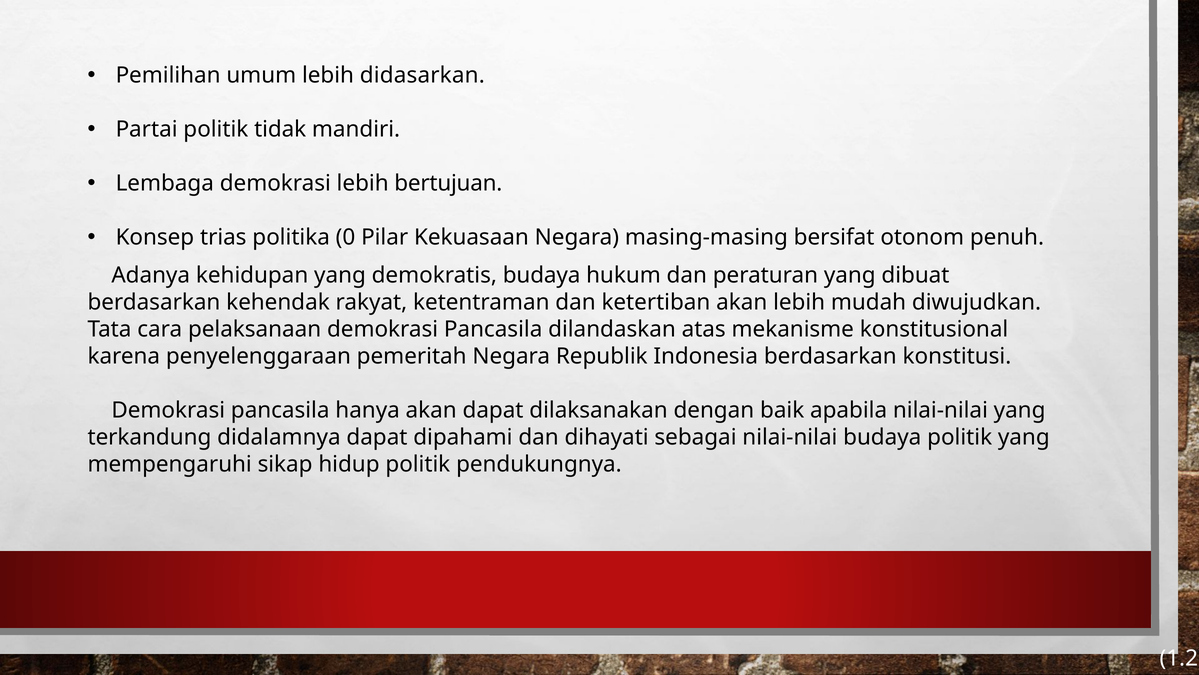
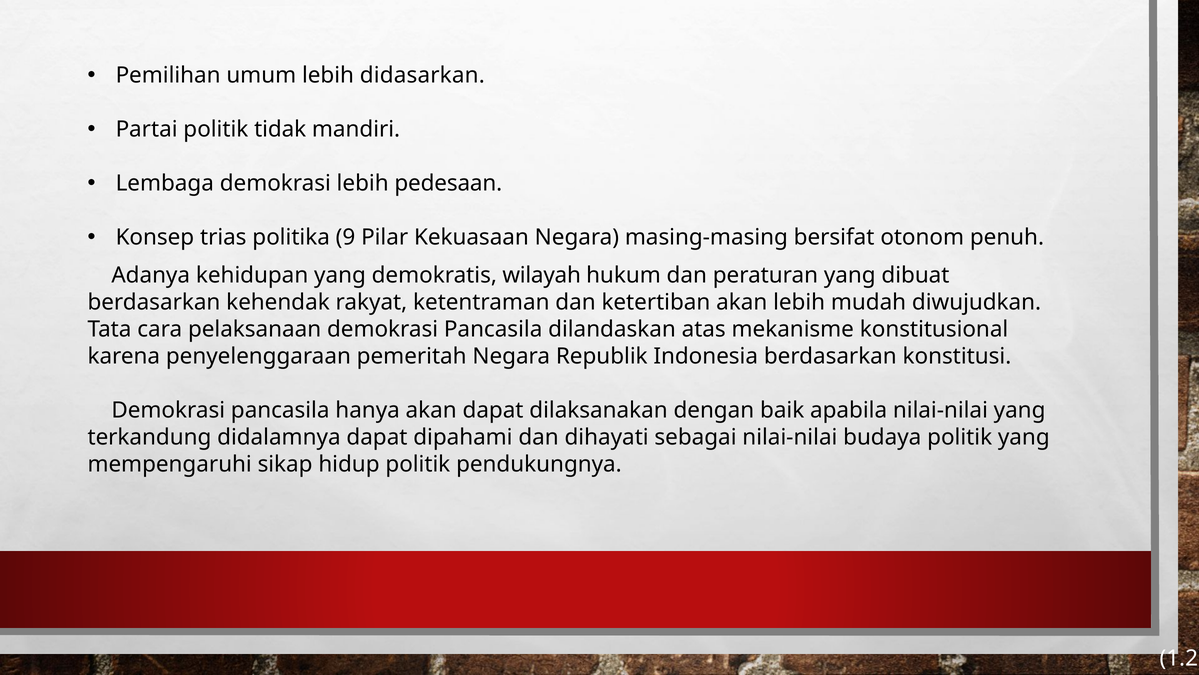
bertujuan: bertujuan -> pedesaan (448, 183)
0: 0 -> 9 (346, 237)
demokratis budaya: budaya -> wilayah (542, 275)
